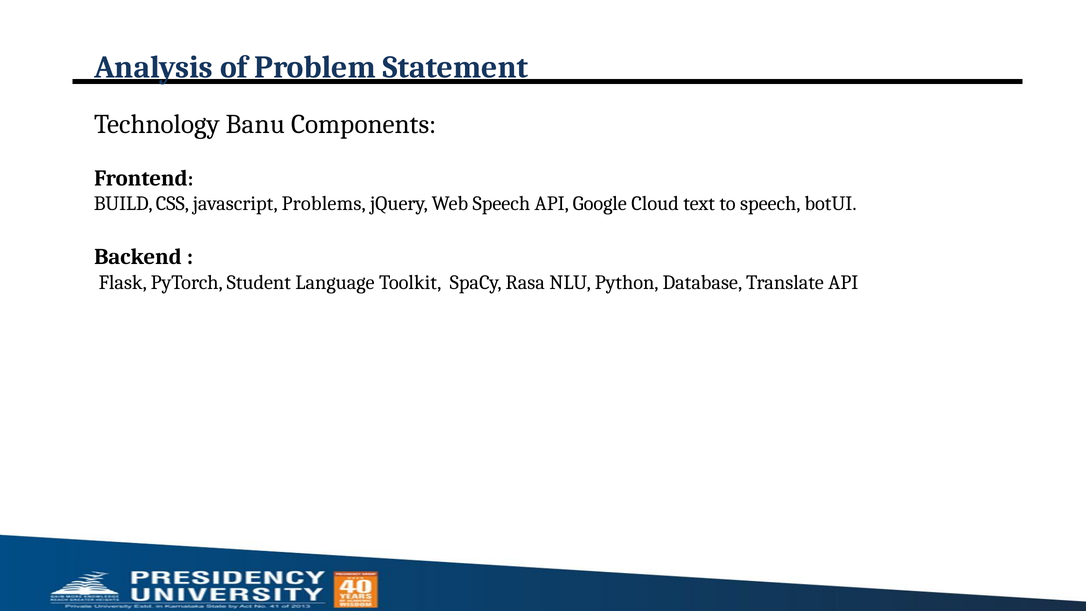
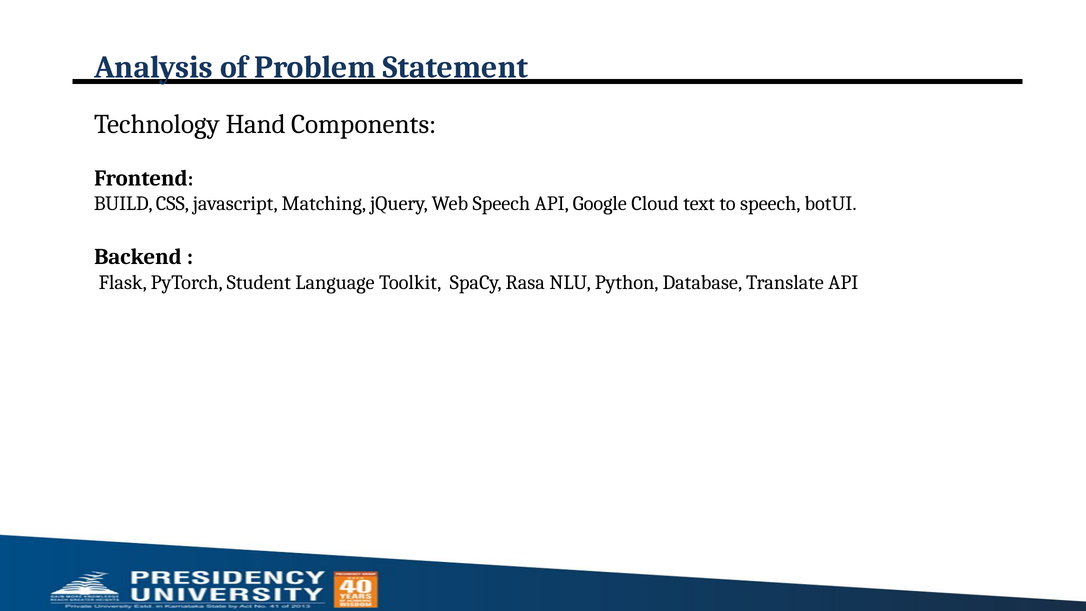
Banu: Banu -> Hand (256, 124)
Problems: Problems -> Matching (324, 204)
